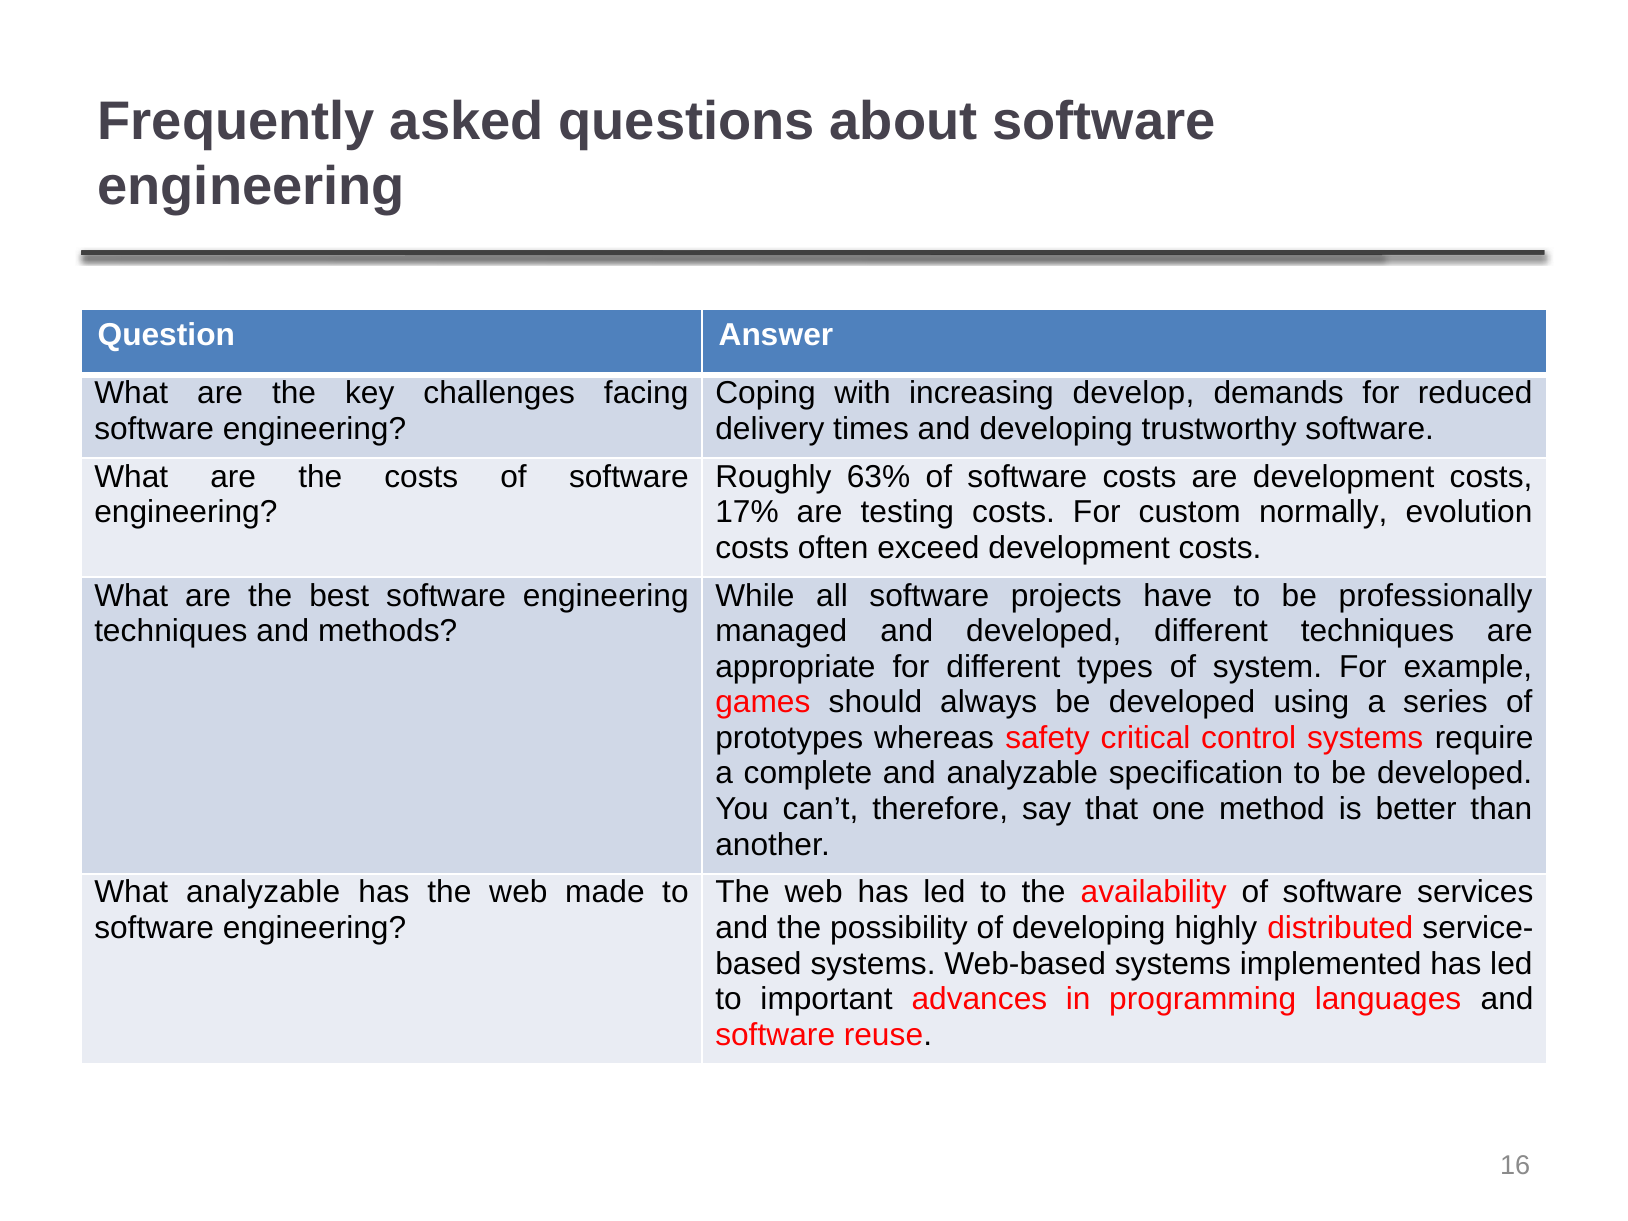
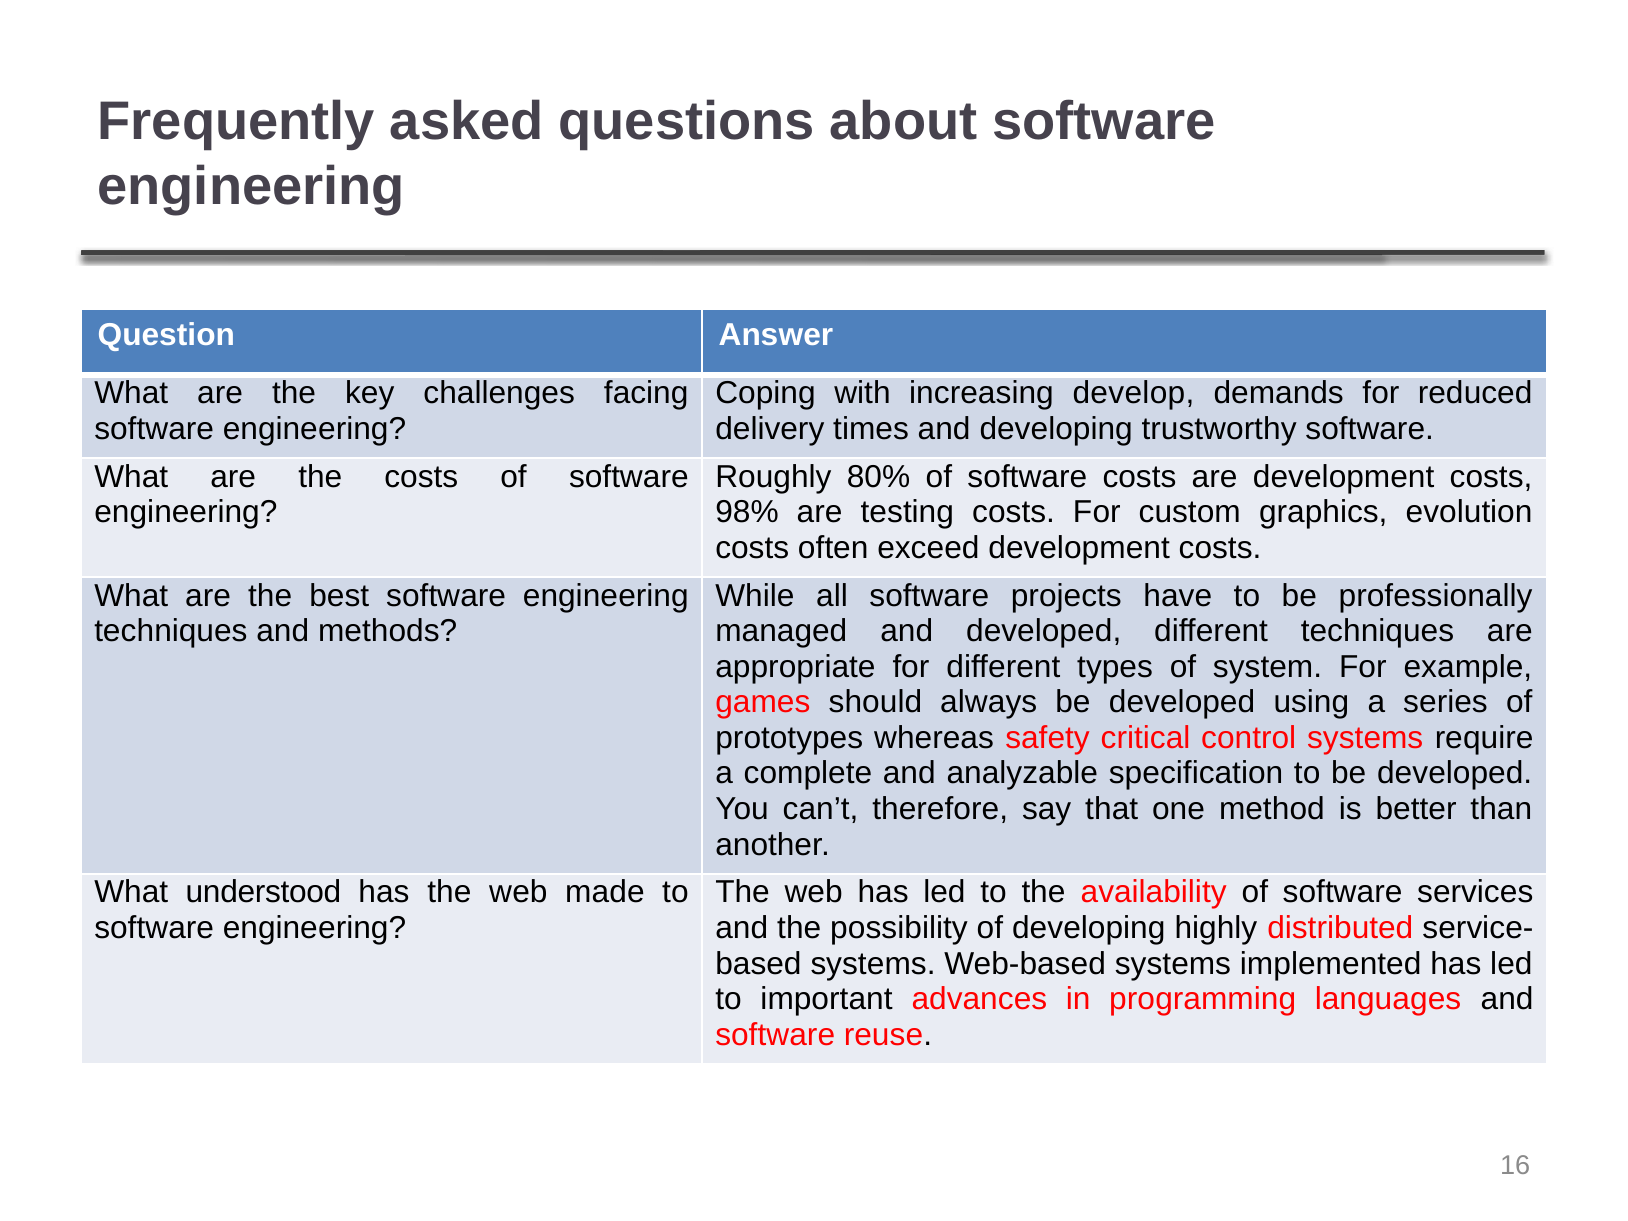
63%: 63% -> 80% (879, 477)
17%: 17% -> 98% (747, 512)
normally: normally -> graphics (1323, 512)
What analyzable: analyzable -> understood (263, 892)
